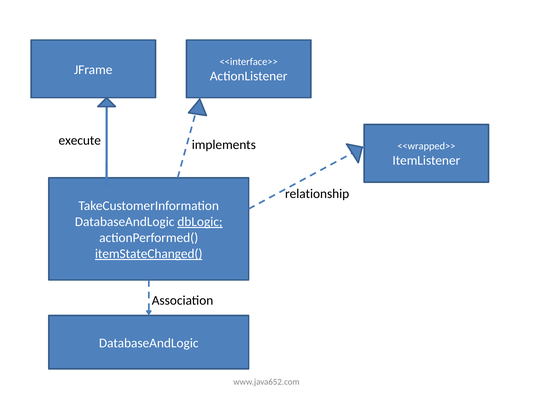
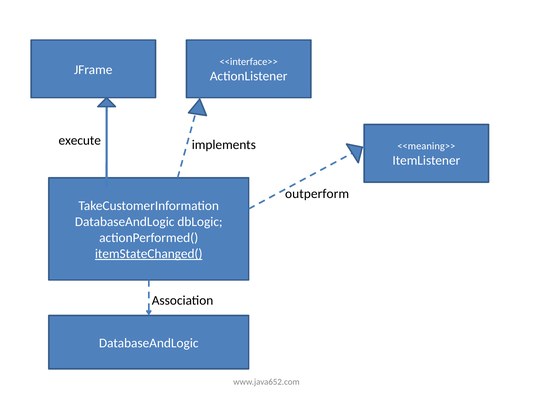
<<wrapped>>: <<wrapped>> -> <<meaning>> (426, 146)
relationship: relationship -> outperform (317, 194)
dbLogic underline: present -> none (200, 222)
